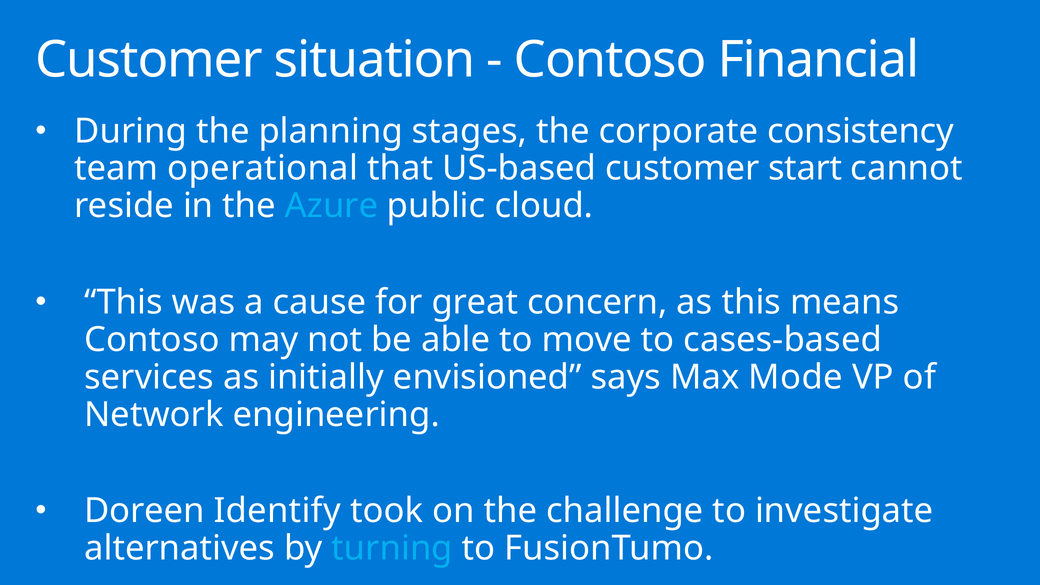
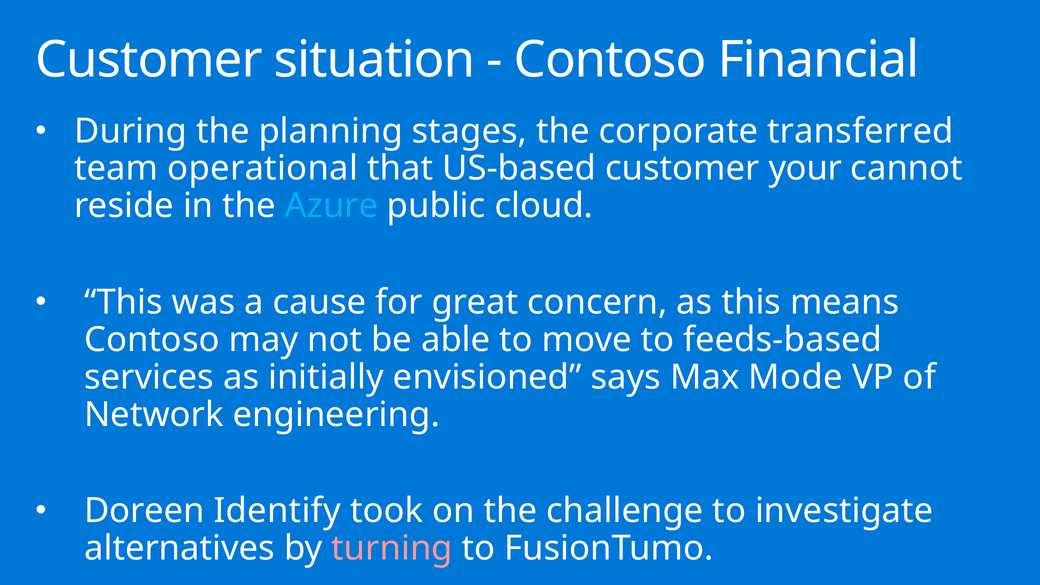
consistency: consistency -> transferred (860, 131)
start: start -> your (805, 169)
cases-based: cases-based -> feeds-based (783, 340)
turning colour: light blue -> pink (392, 548)
